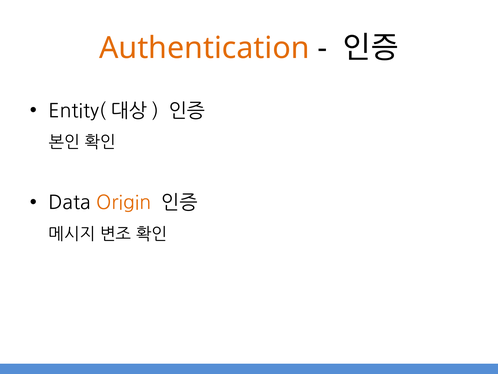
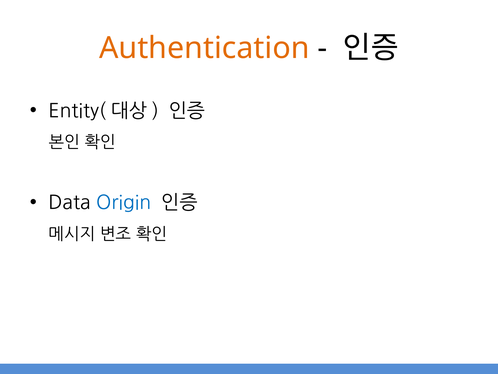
Origin colour: orange -> blue (124, 203)
